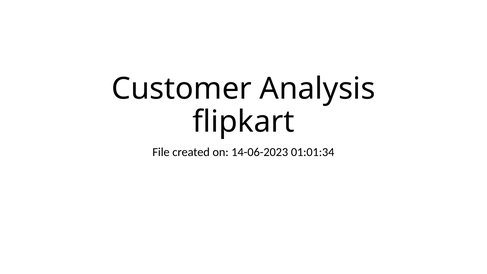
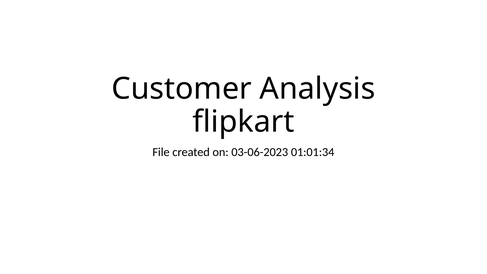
14-06-2023: 14-06-2023 -> 03-06-2023 (260, 152)
